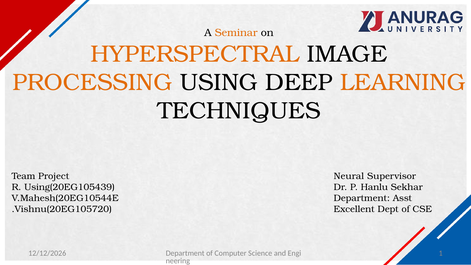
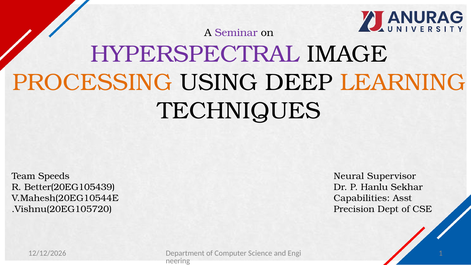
Seminar colour: orange -> purple (236, 33)
HYPERSPECTRAL colour: orange -> purple (195, 54)
Project: Project -> Speeds (54, 176)
Using(20EG105439: Using(20EG105439 -> Better(20EG105439 (69, 187)
Department: Department -> Capabilities (362, 198)
Excellent: Excellent -> Precision (354, 209)
